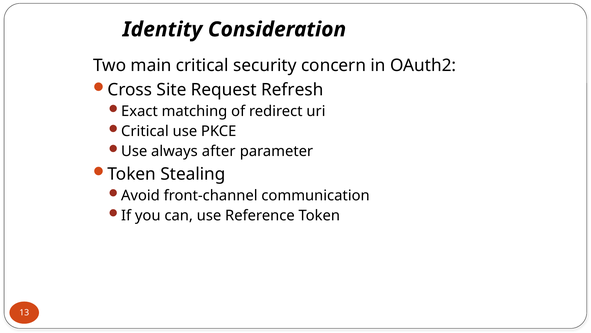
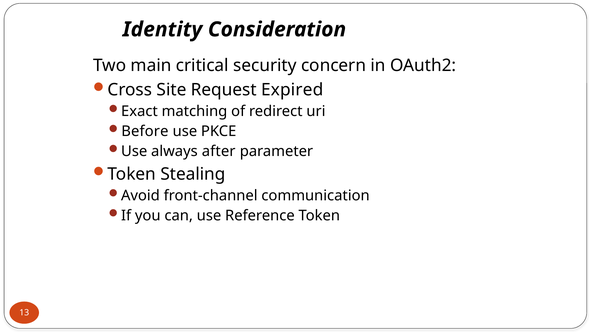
Refresh: Refresh -> Expired (292, 90)
Critical: Critical -> Before (145, 131)
